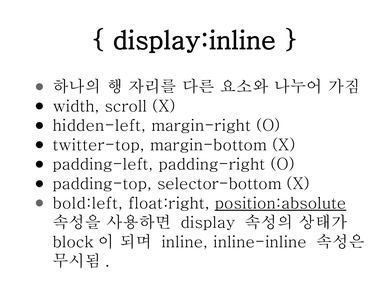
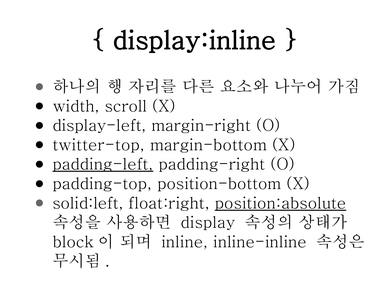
hidden-left: hidden-left -> display-left (99, 126)
padding-left underline: none -> present (103, 165)
selector-bottom: selector-bottom -> position-bottom (219, 184)
bold:left: bold:left -> solid:left (88, 204)
